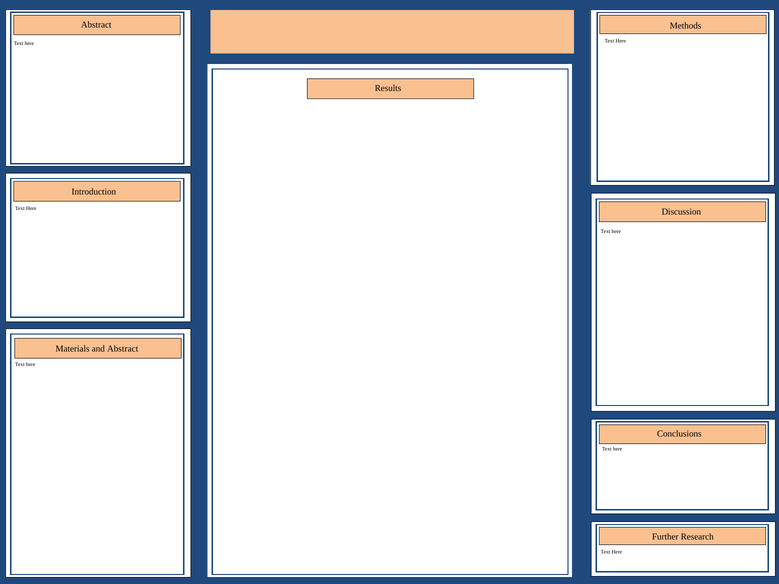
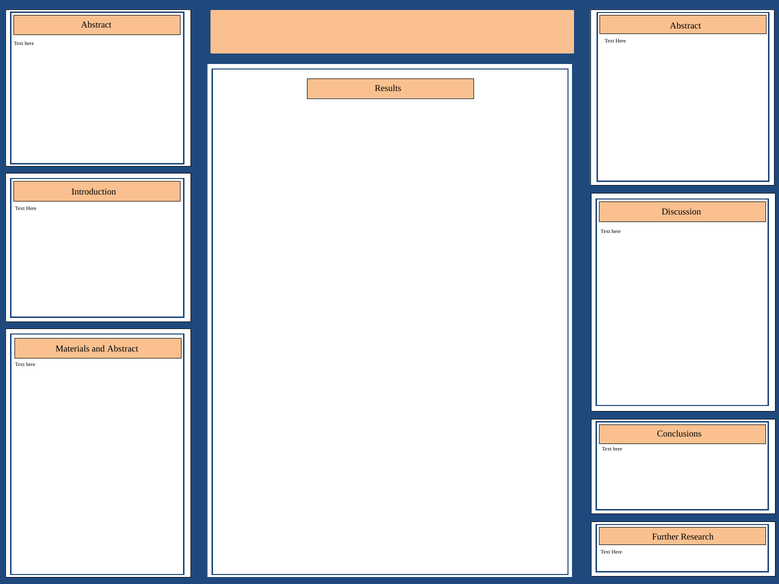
Methods: Methods -> Abstract (685, 26)
